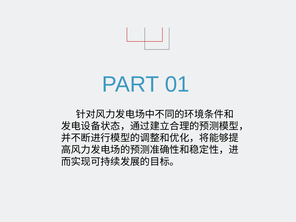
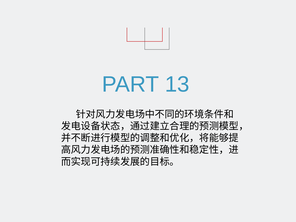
01: 01 -> 13 (177, 84)
